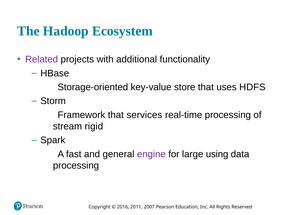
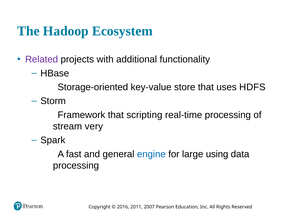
services: services -> scripting (144, 115)
rigid: rigid -> very (94, 126)
engine colour: purple -> blue (151, 154)
